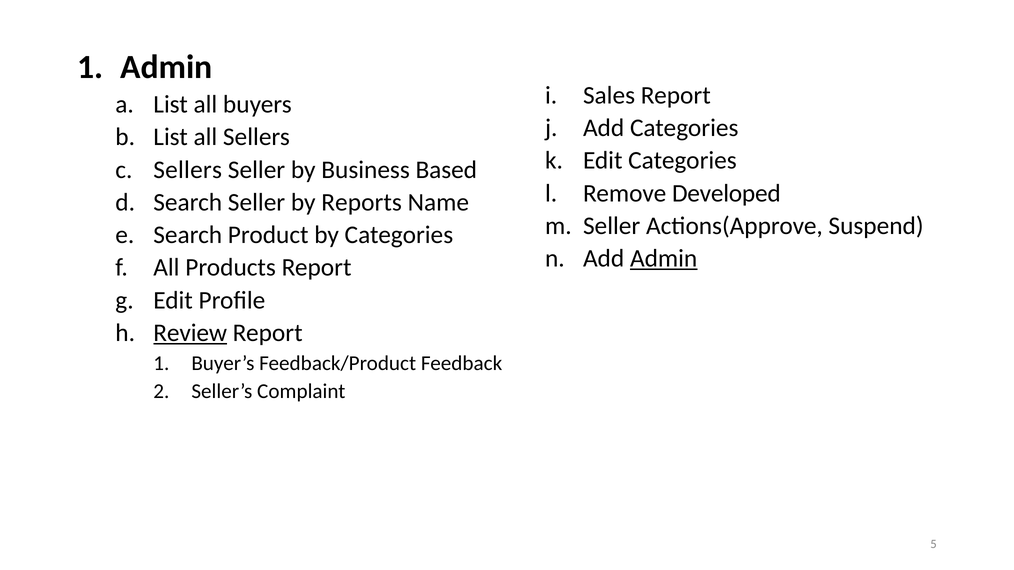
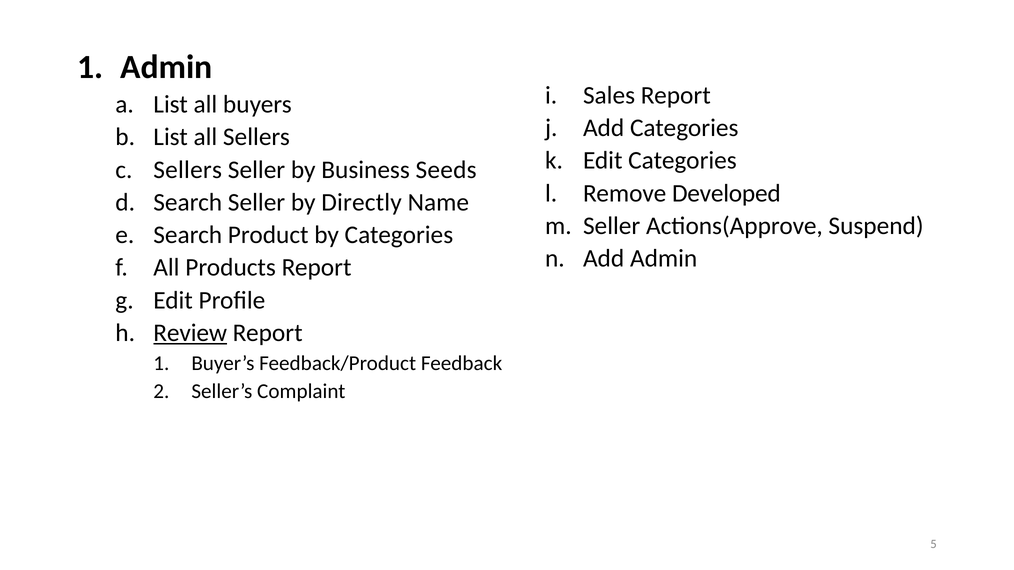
Based: Based -> Seeds (446, 170)
Reports: Reports -> Directly (362, 202)
Admin underline: present -> none (664, 259)
